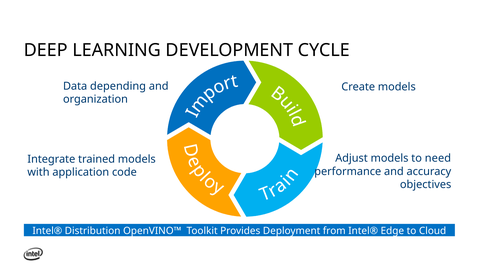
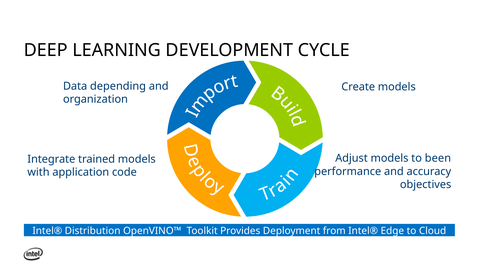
need: need -> been (438, 158)
